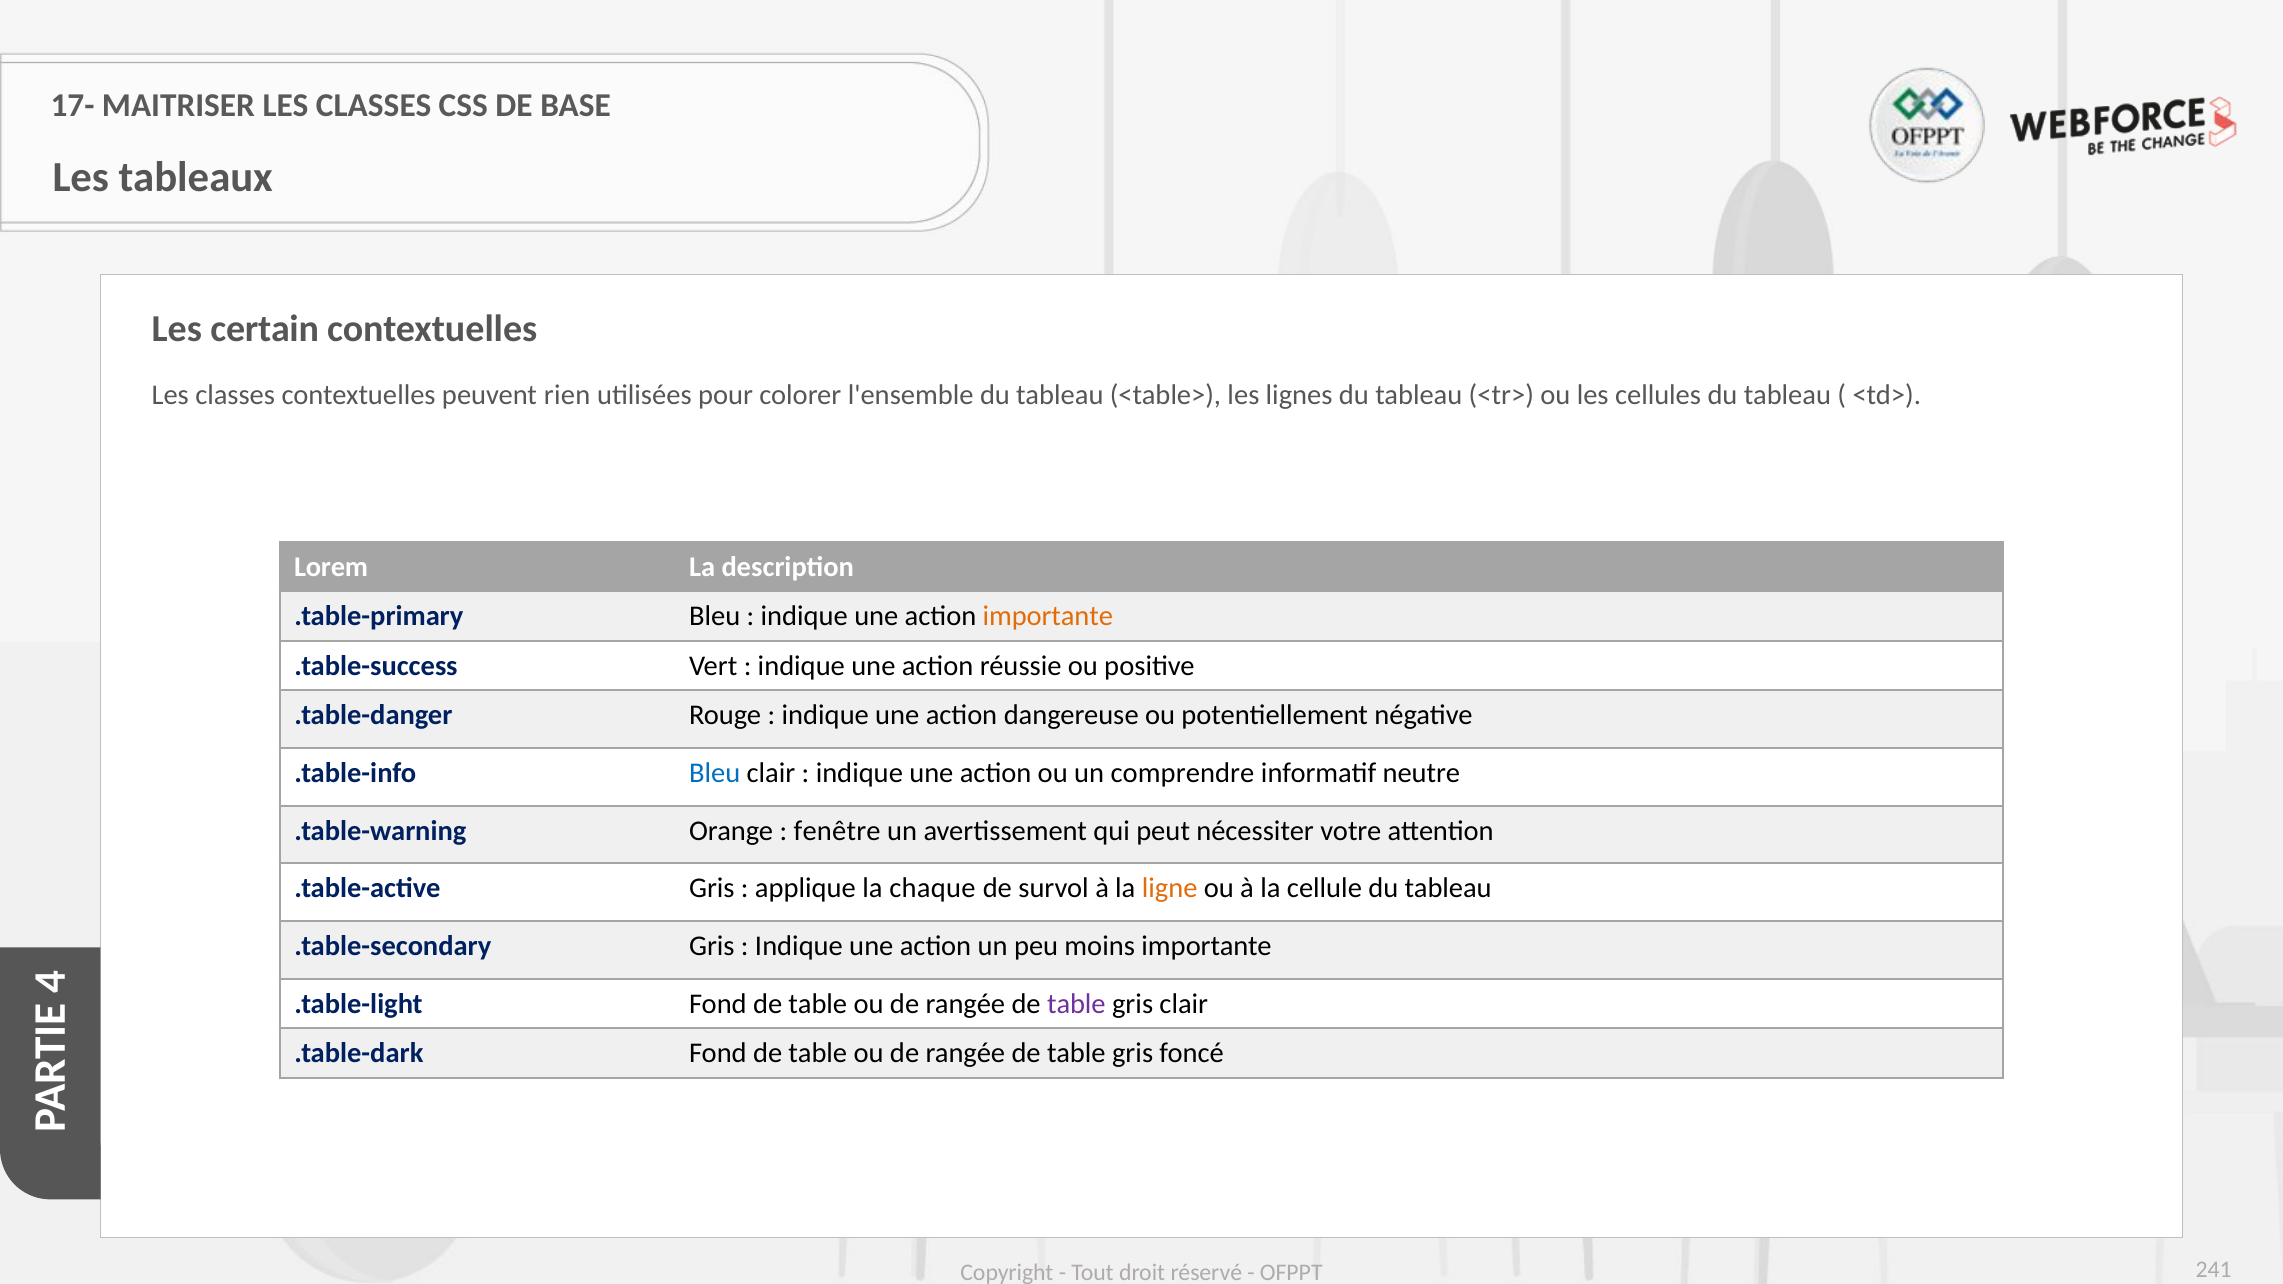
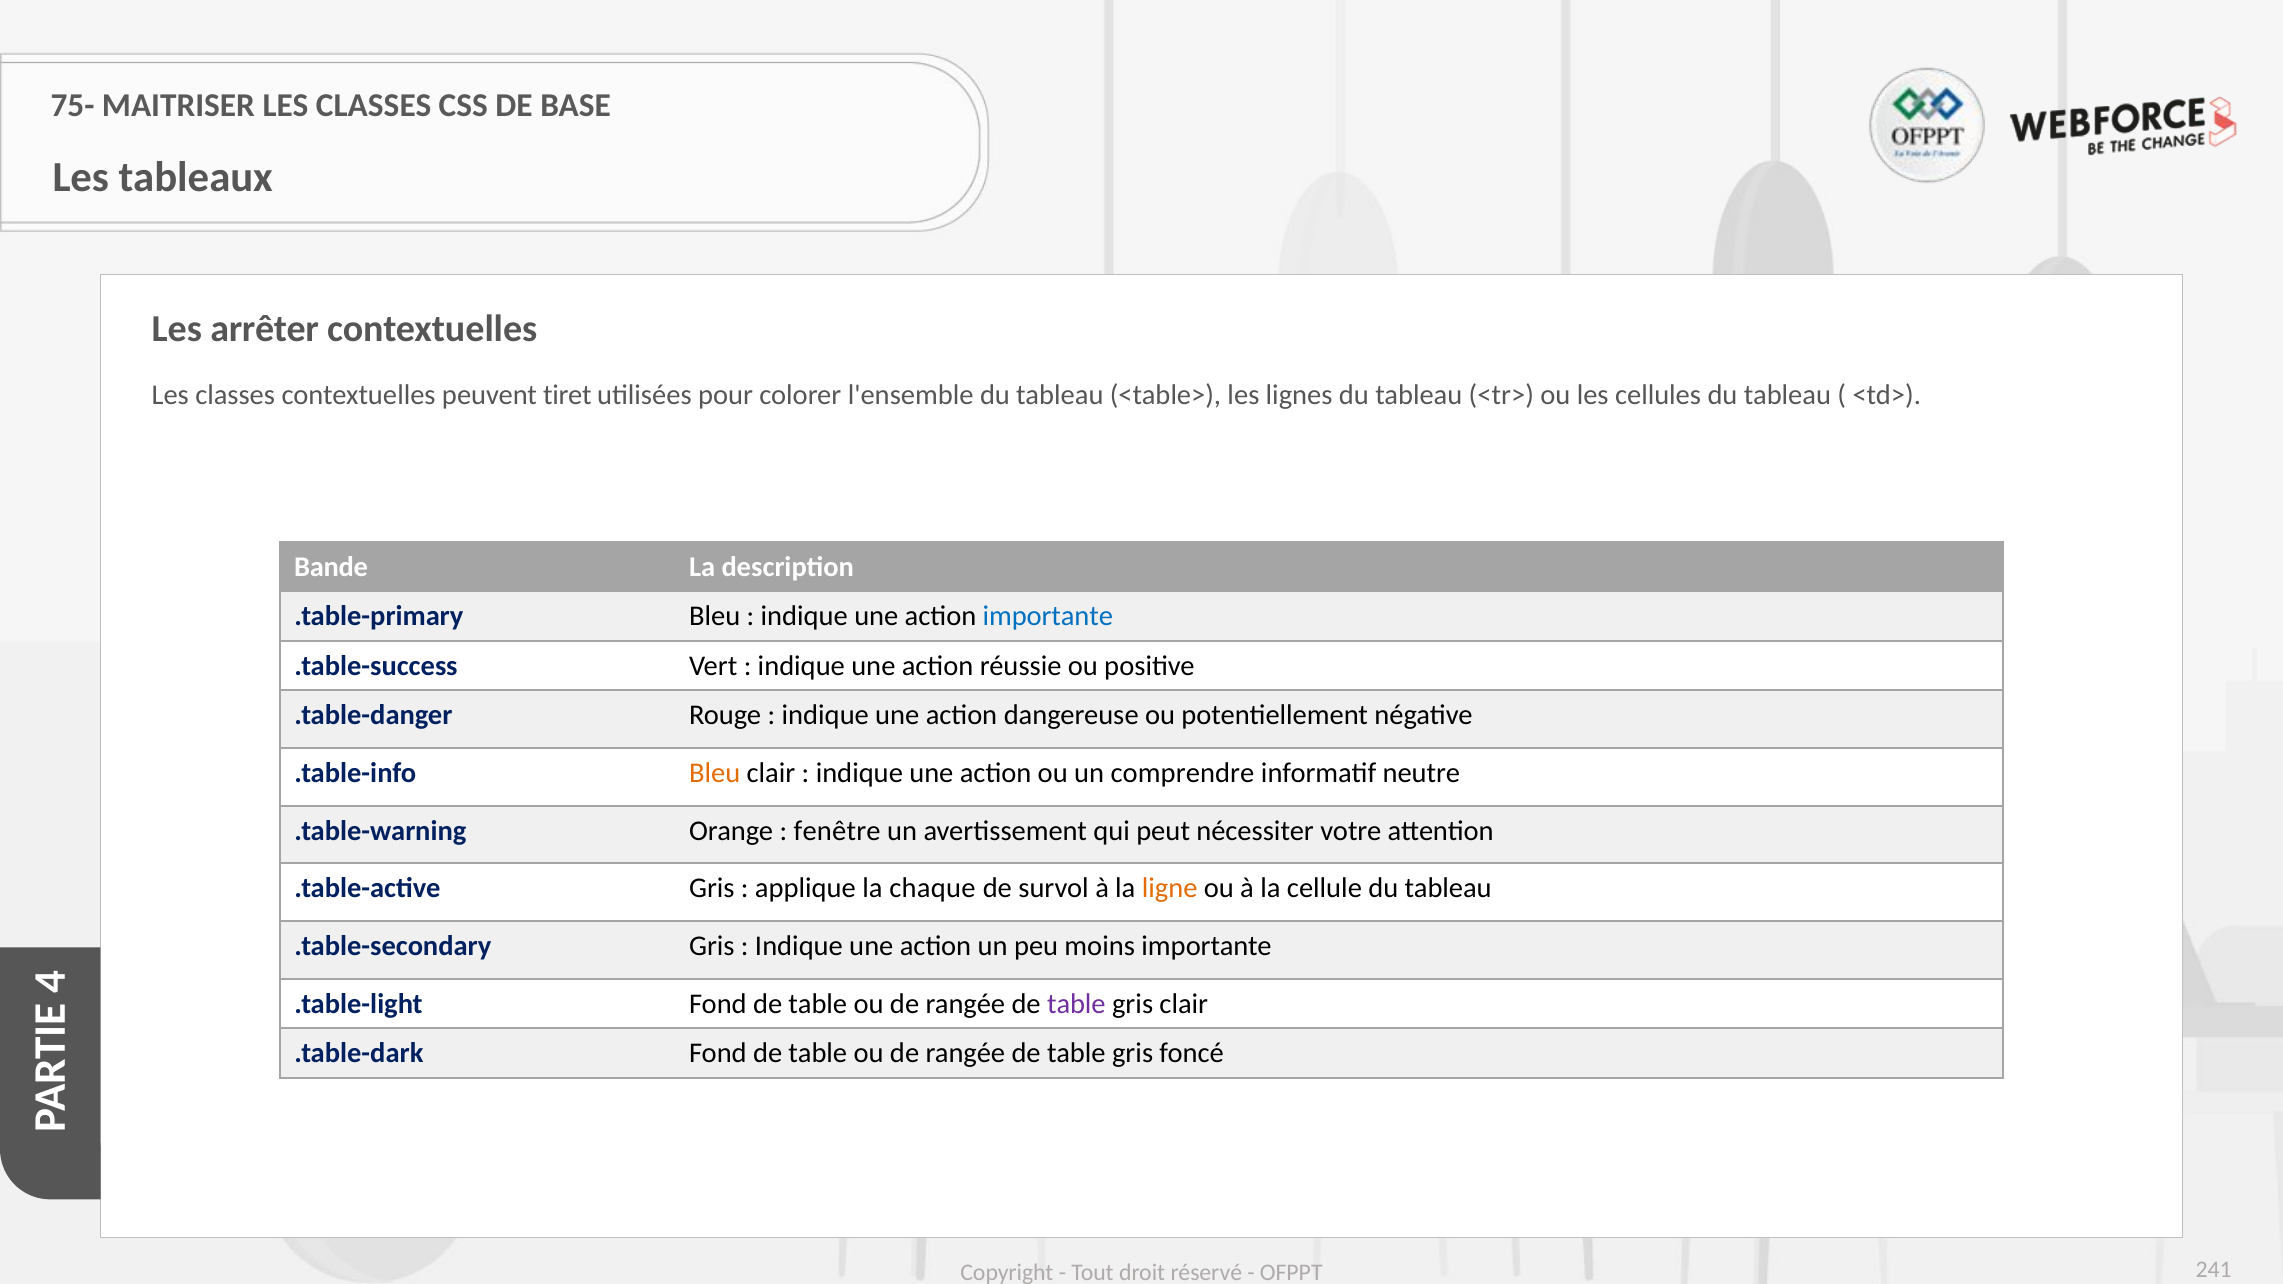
17-: 17- -> 75- (73, 105)
certain: certain -> arrêter (265, 329)
rien: rien -> tiret (567, 395)
Lorem: Lorem -> Bande (331, 567)
importante colour: orange -> blue (1048, 616)
Bleu colour: blue -> orange (715, 773)
